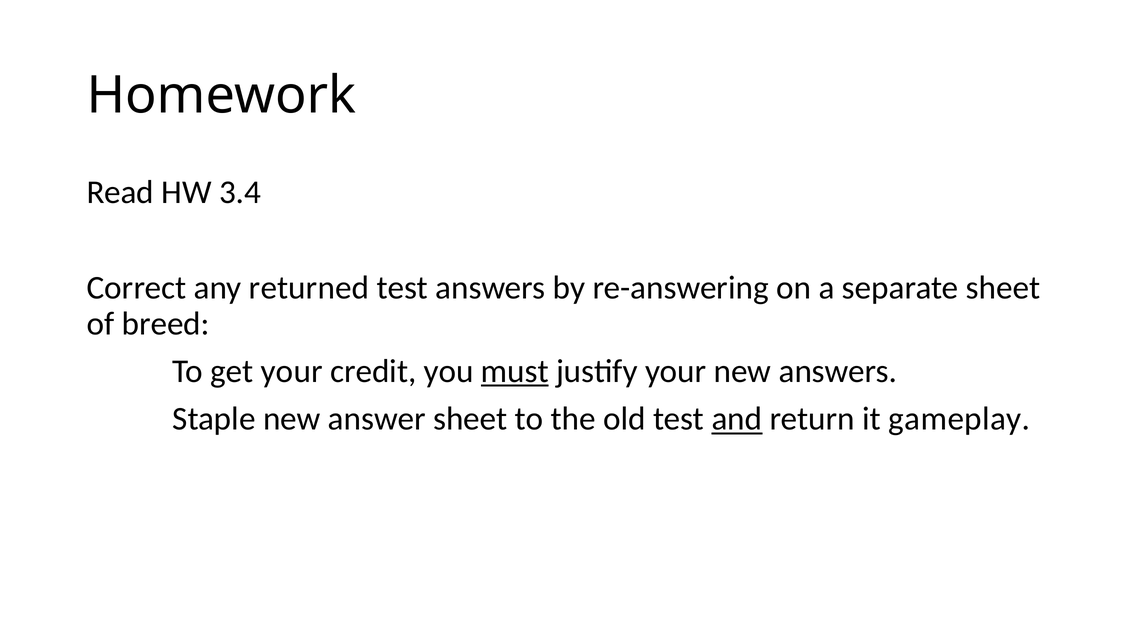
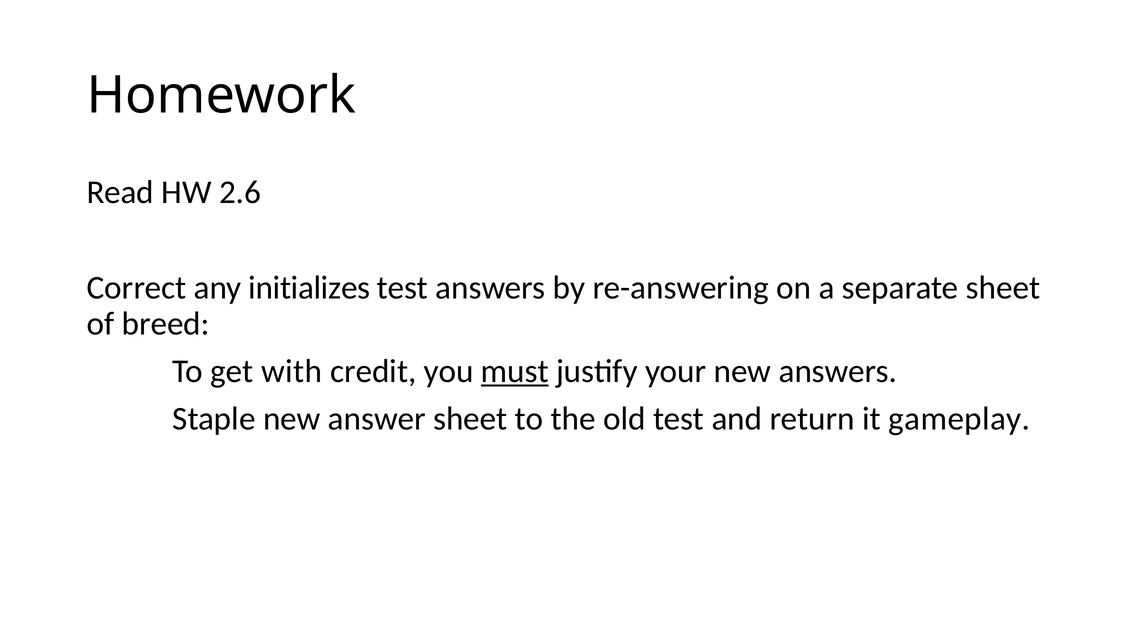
3.4: 3.4 -> 2.6 (240, 193)
returned: returned -> initializes (309, 288)
get your: your -> with (292, 372)
and underline: present -> none (737, 419)
